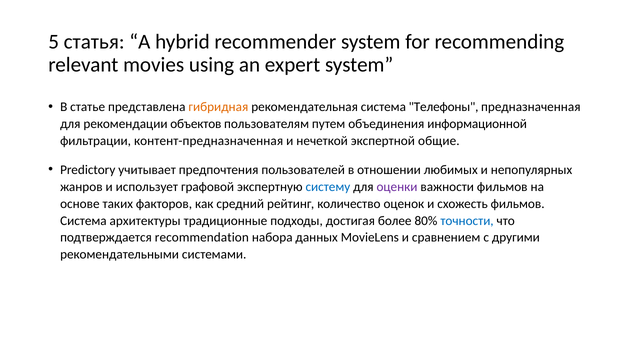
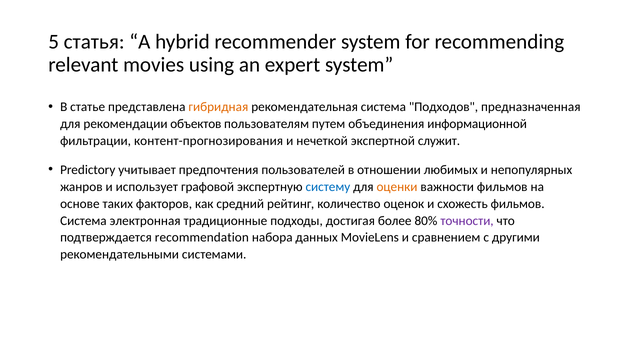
Телефоны: Телефоны -> Подходов (444, 107)
контент-предназначенная: контент-предназначенная -> контент-прогнозирования (209, 141)
общие: общие -> служит (439, 141)
оценки colour: purple -> orange (397, 187)
архитектуры: архитектуры -> электронная (145, 221)
точности colour: blue -> purple (467, 221)
